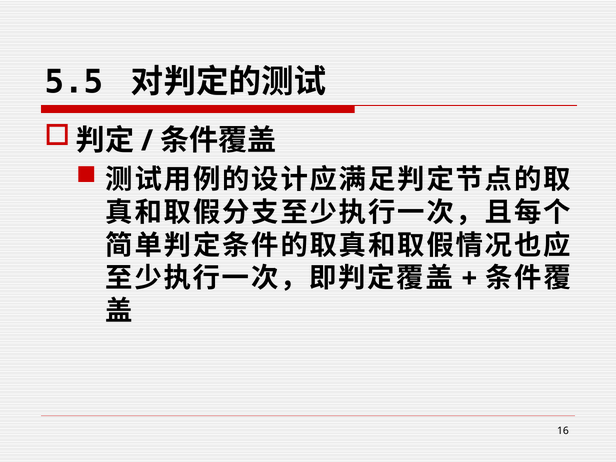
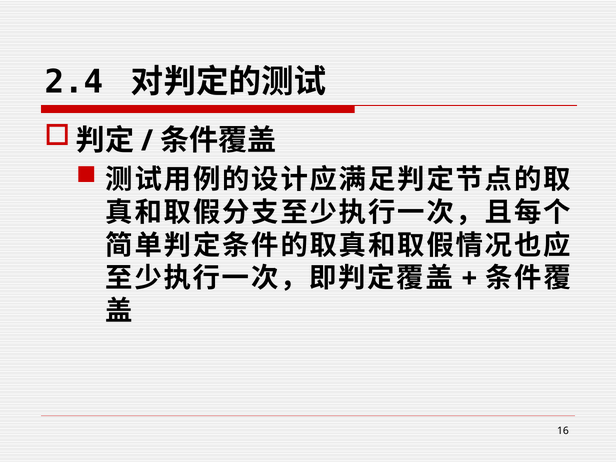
5.5: 5.5 -> 2.4 (74, 82)
